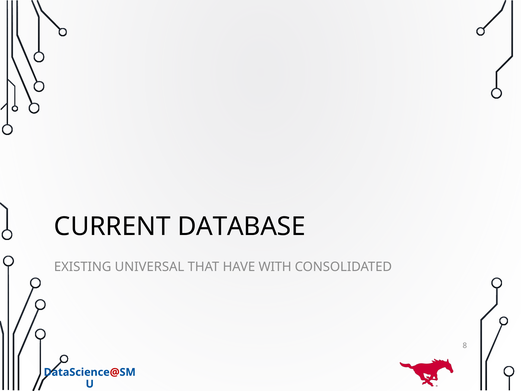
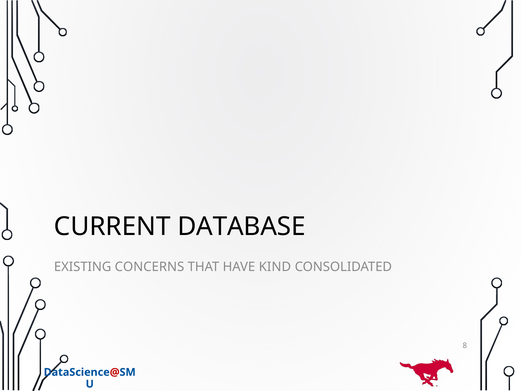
UNIVERSAL: UNIVERSAL -> CONCERNS (149, 267)
WITH: WITH -> KIND (275, 267)
